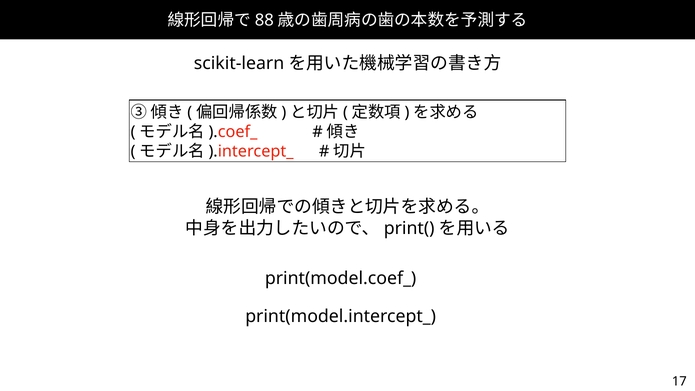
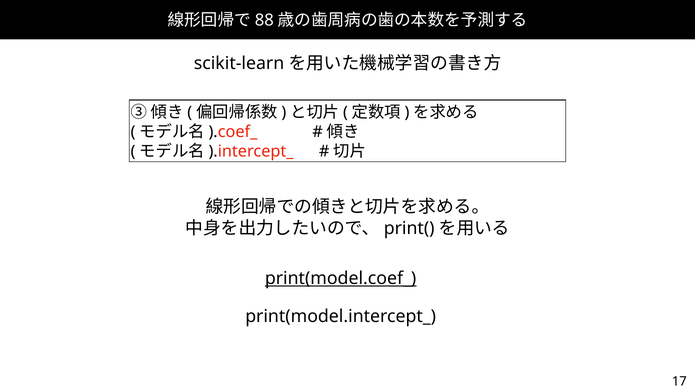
print(model.coef_ underline: none -> present (341, 278)
